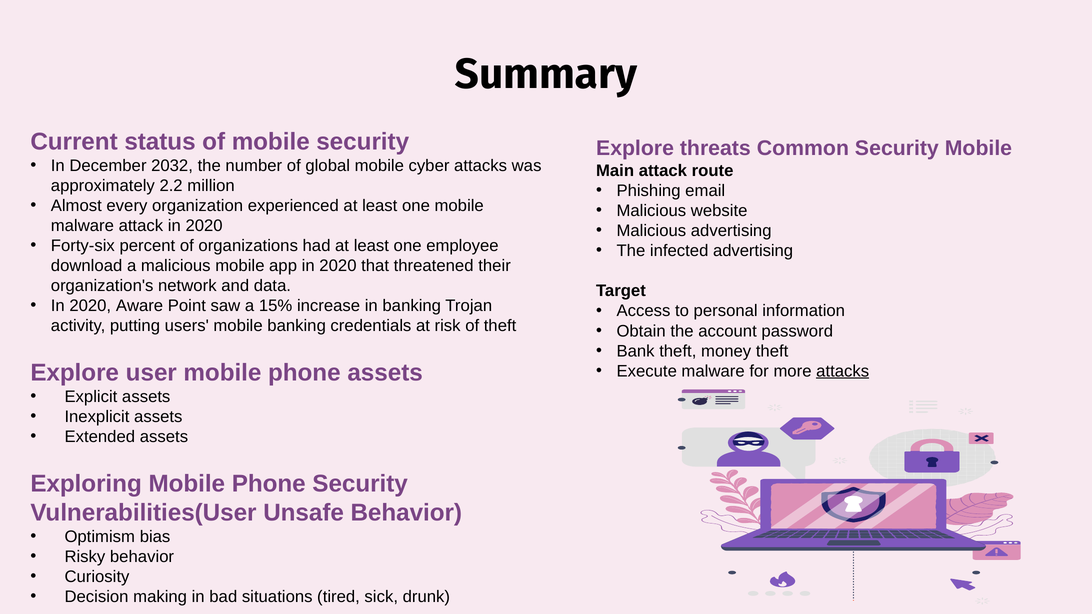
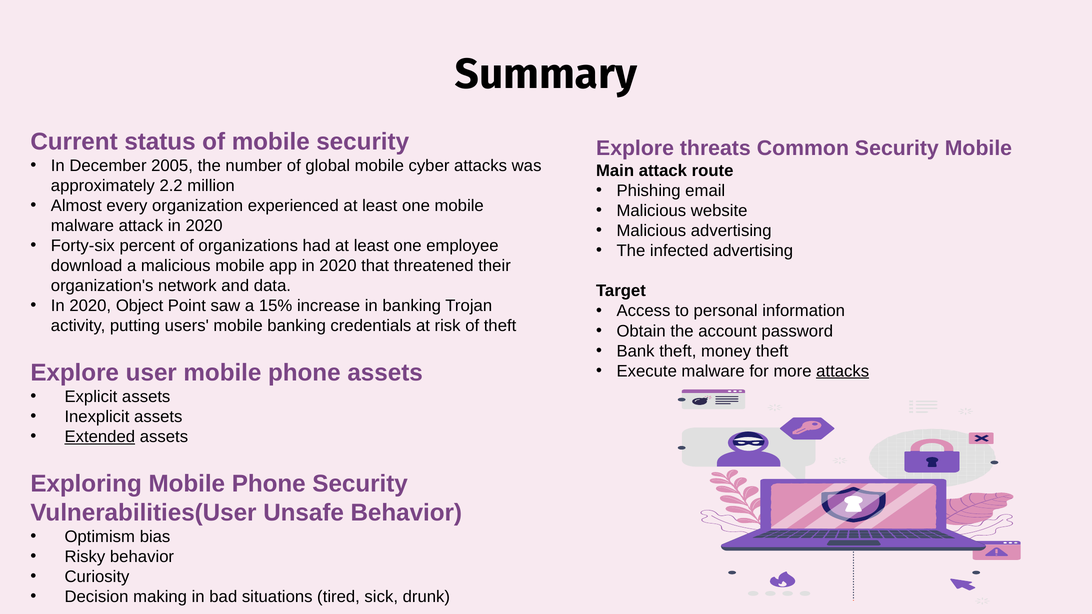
2032: 2032 -> 2005 (172, 166)
Aware: Aware -> Object (140, 306)
Extended underline: none -> present (100, 437)
